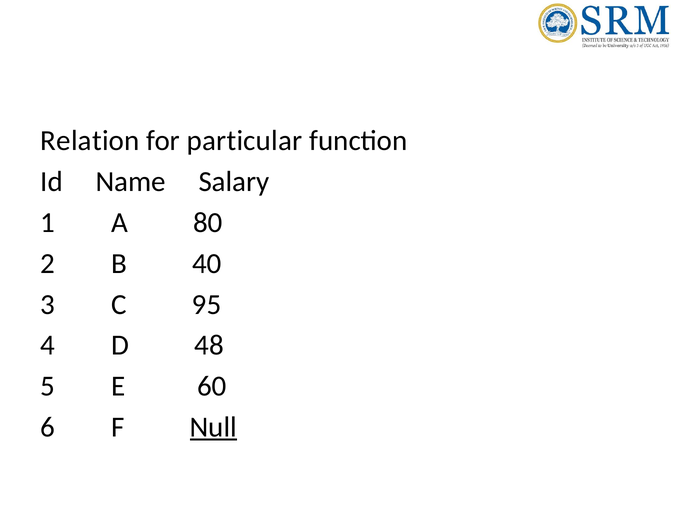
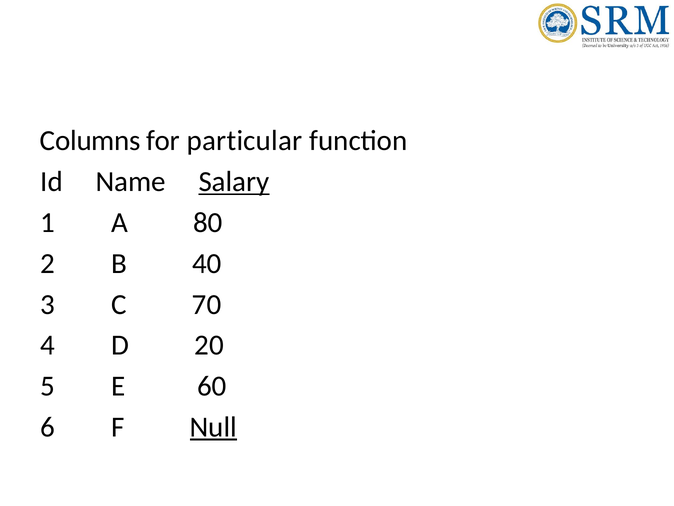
Relation: Relation -> Columns (90, 141)
Salary underline: none -> present (234, 182)
95: 95 -> 70 (207, 304)
48: 48 -> 20 (209, 345)
